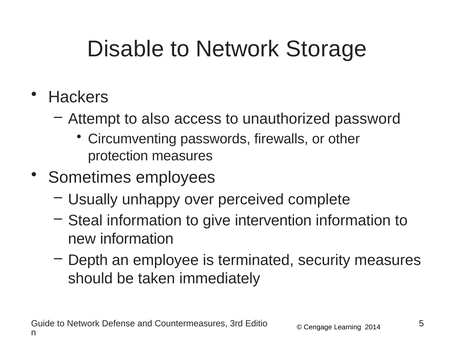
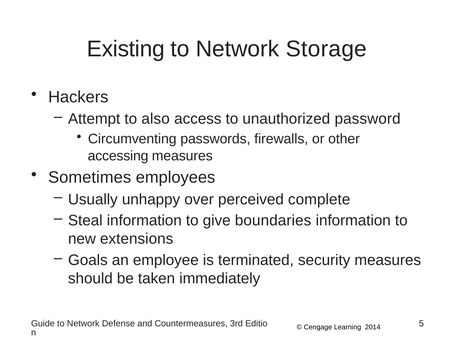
Disable: Disable -> Existing (126, 49)
protection: protection -> accessing (118, 155)
intervention: intervention -> boundaries (273, 220)
new information: information -> extensions (137, 238)
Depth: Depth -> Goals (88, 260)
